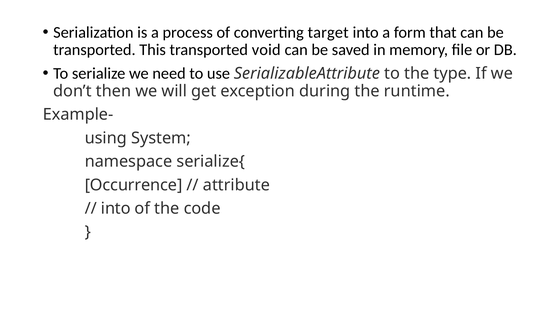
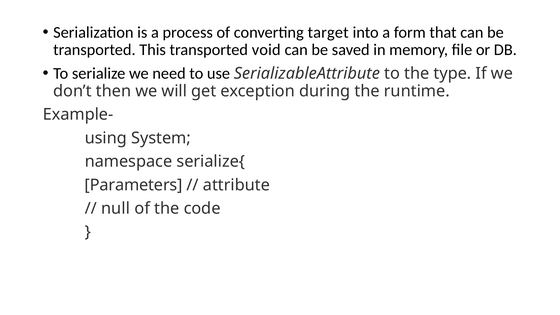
Occurrence: Occurrence -> Parameters (134, 185)
into: into -> null (116, 208)
